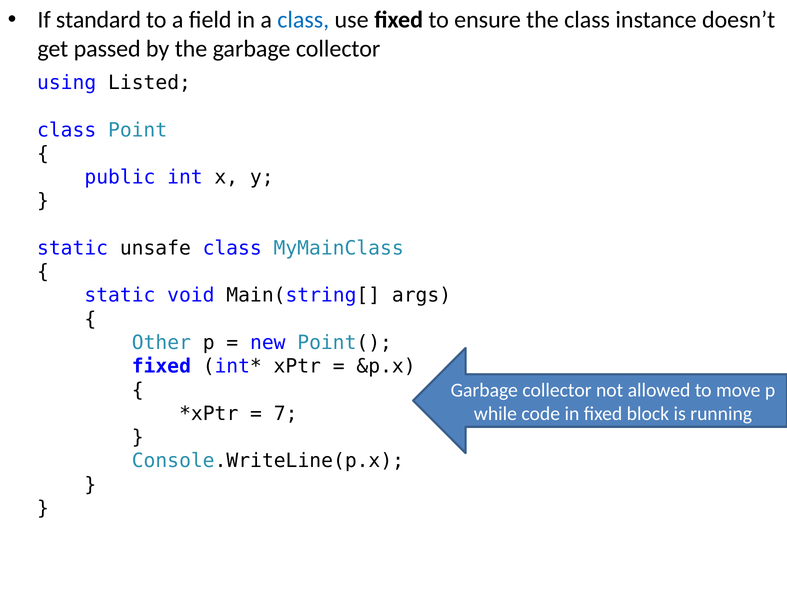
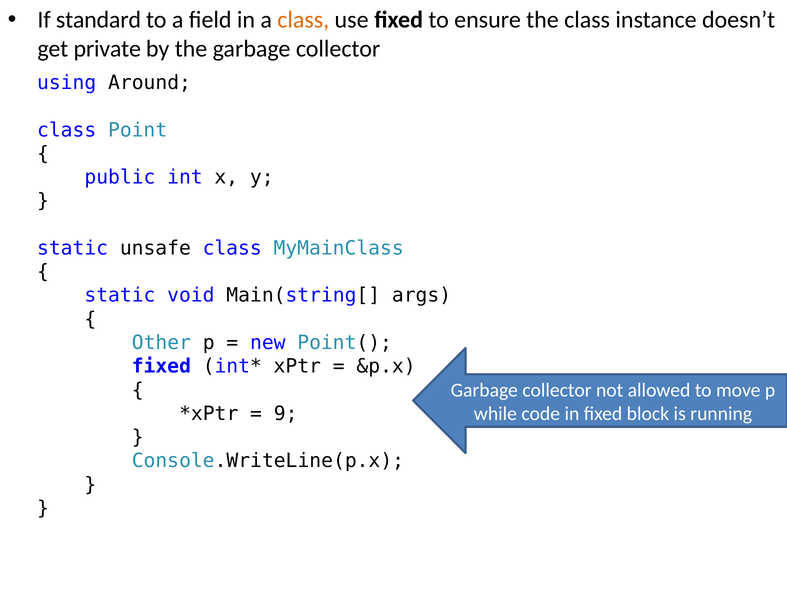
class colour: blue -> orange (303, 20)
passed: passed -> private (107, 49)
Listed: Listed -> Around (150, 83)
7: 7 -> 9 (286, 413)
